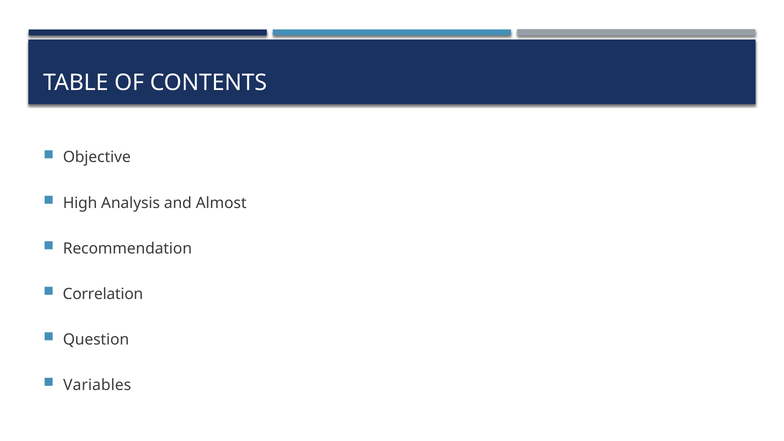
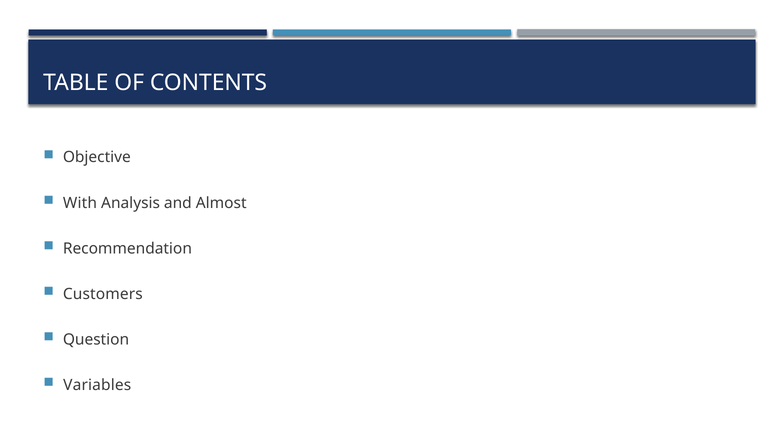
High: High -> With (80, 203)
Correlation: Correlation -> Customers (103, 294)
